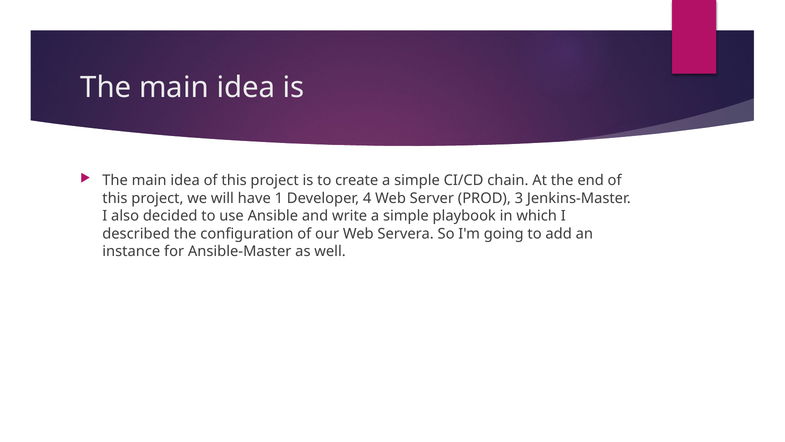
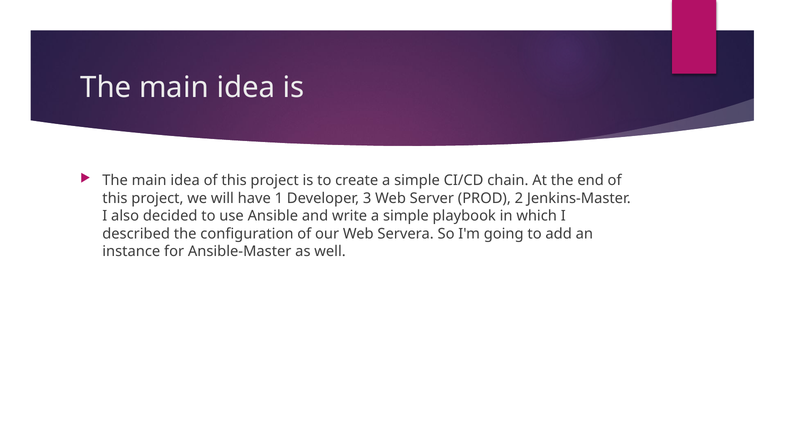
4: 4 -> 3 (367, 198)
3: 3 -> 2 (519, 198)
